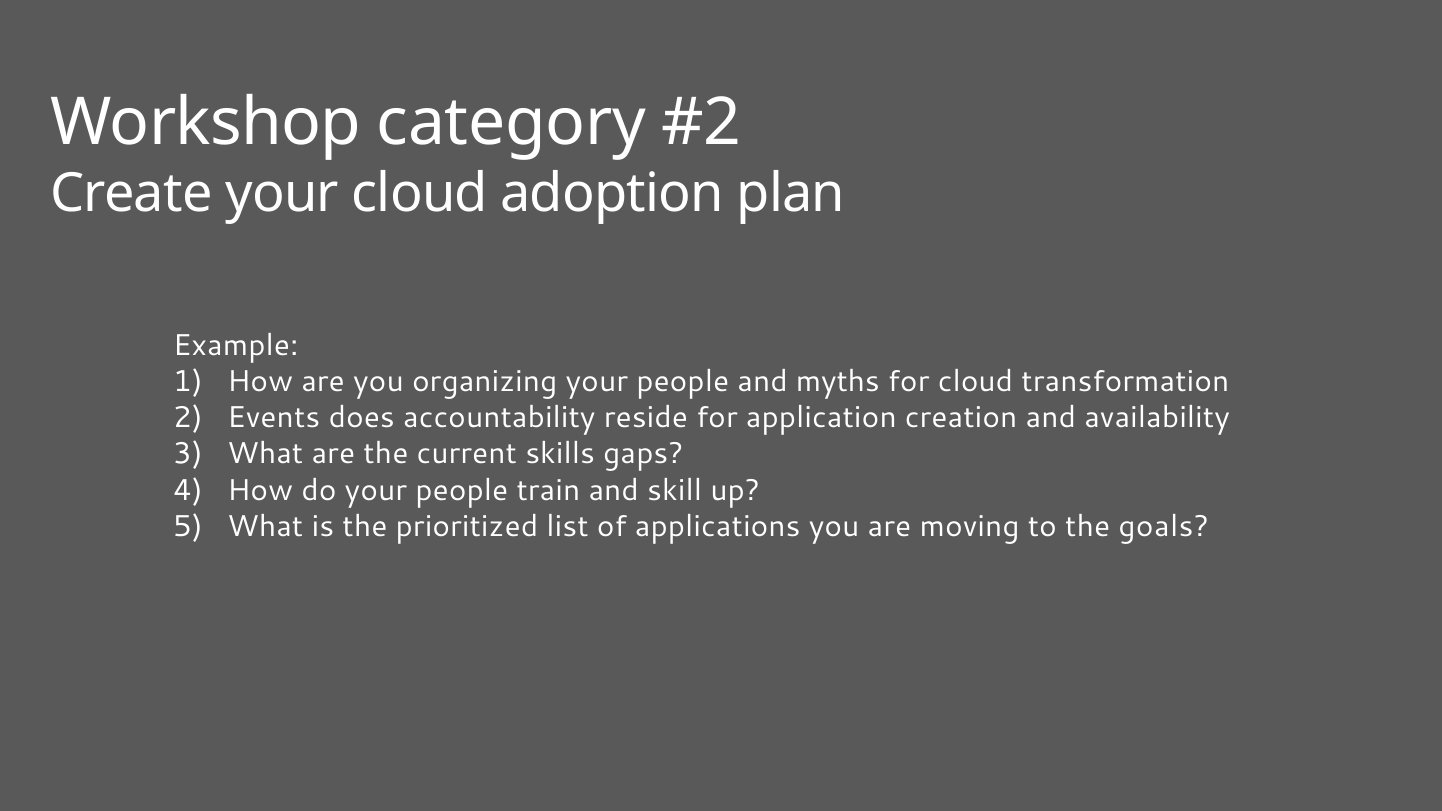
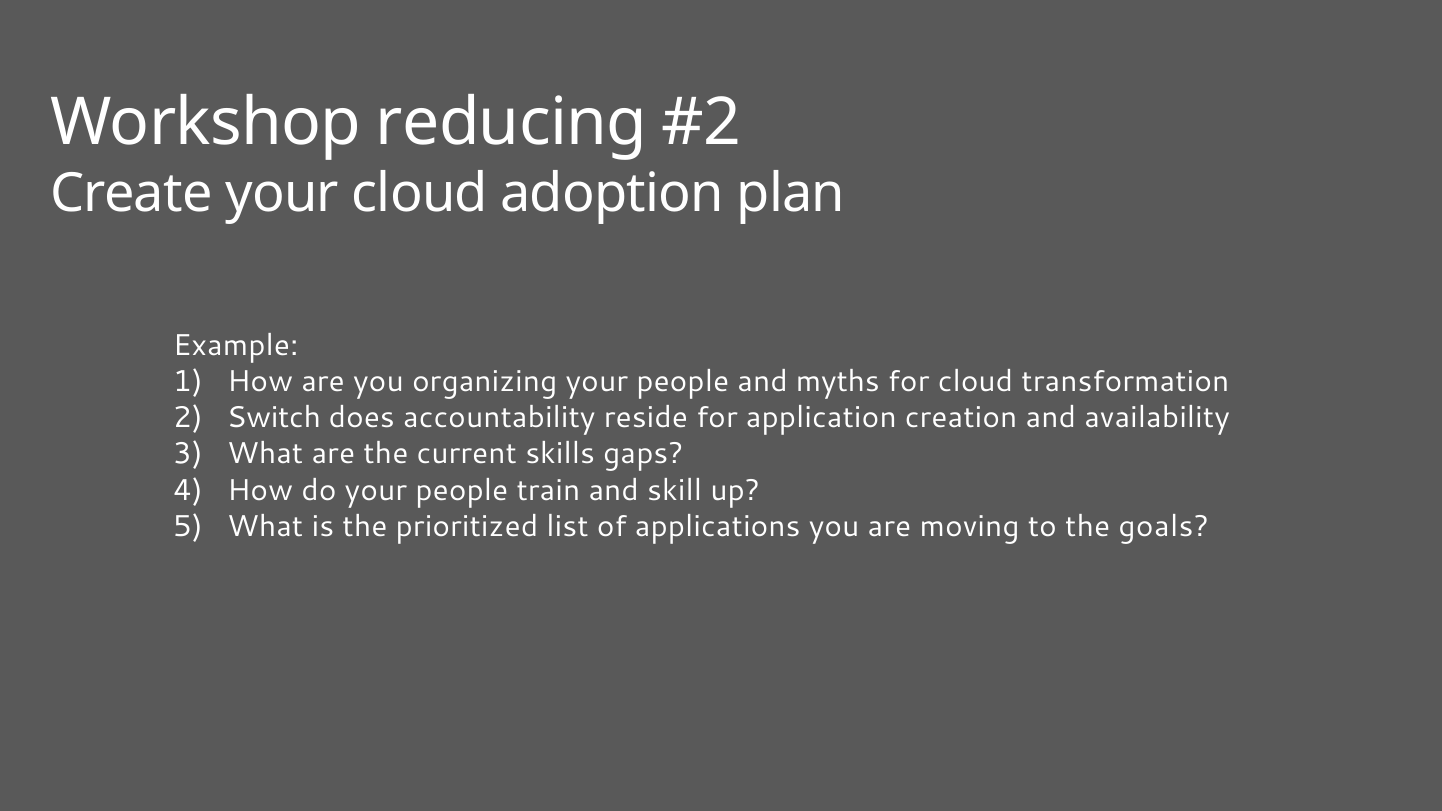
category: category -> reducing (512, 123)
Events: Events -> Switch (274, 418)
